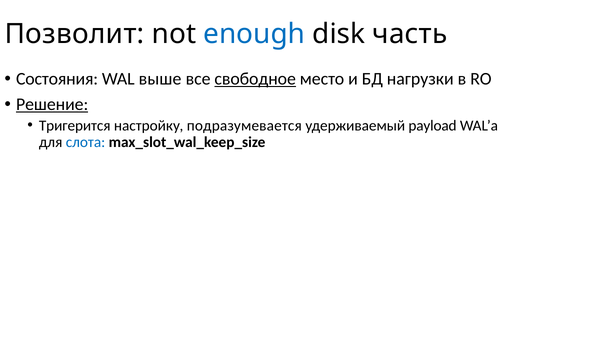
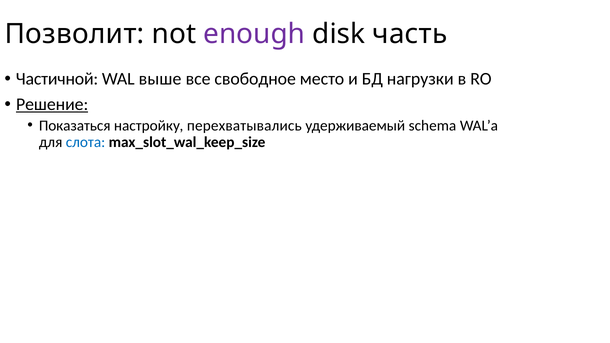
enough colour: blue -> purple (254, 34)
Состояния: Состояния -> Частичной (57, 79)
свободное underline: present -> none (255, 79)
Тригерится: Тригерится -> Показаться (75, 126)
подразумевается: подразумевается -> перехватывались (244, 126)
payload: payload -> schema (432, 126)
